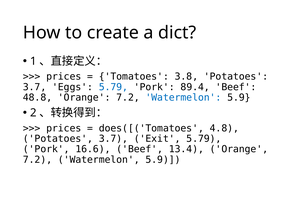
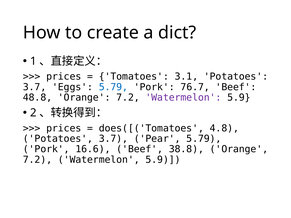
3.8: 3.8 -> 3.1 (186, 77)
89.4: 89.4 -> 76.7 (195, 87)
Watermelon colour: blue -> purple (183, 98)
Exit: Exit -> Pear (157, 139)
13.4: 13.4 -> 38.8 (186, 149)
